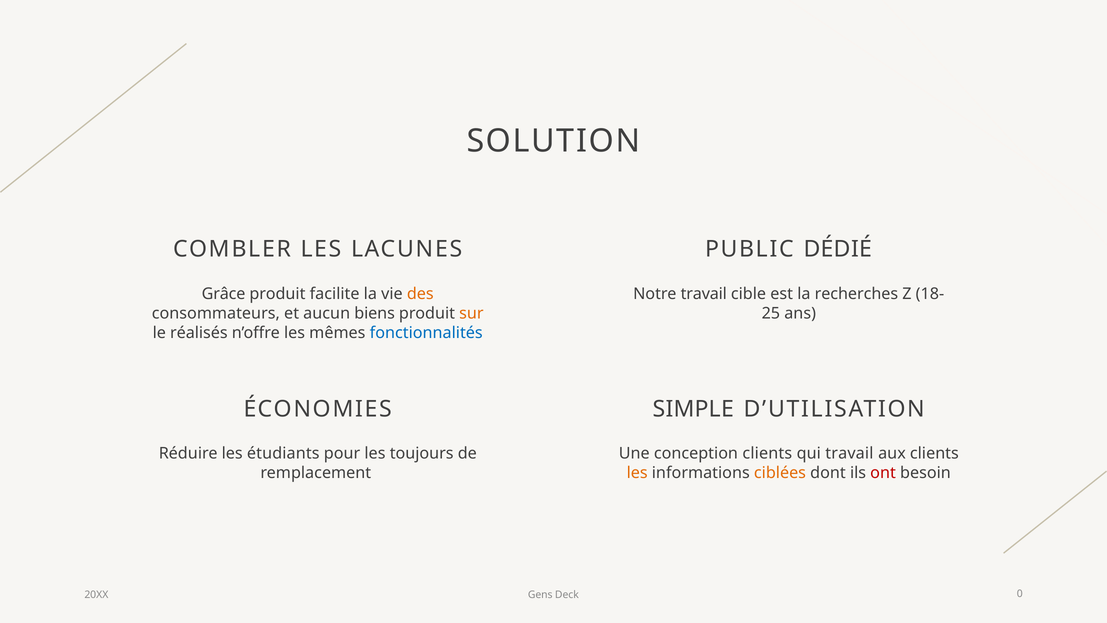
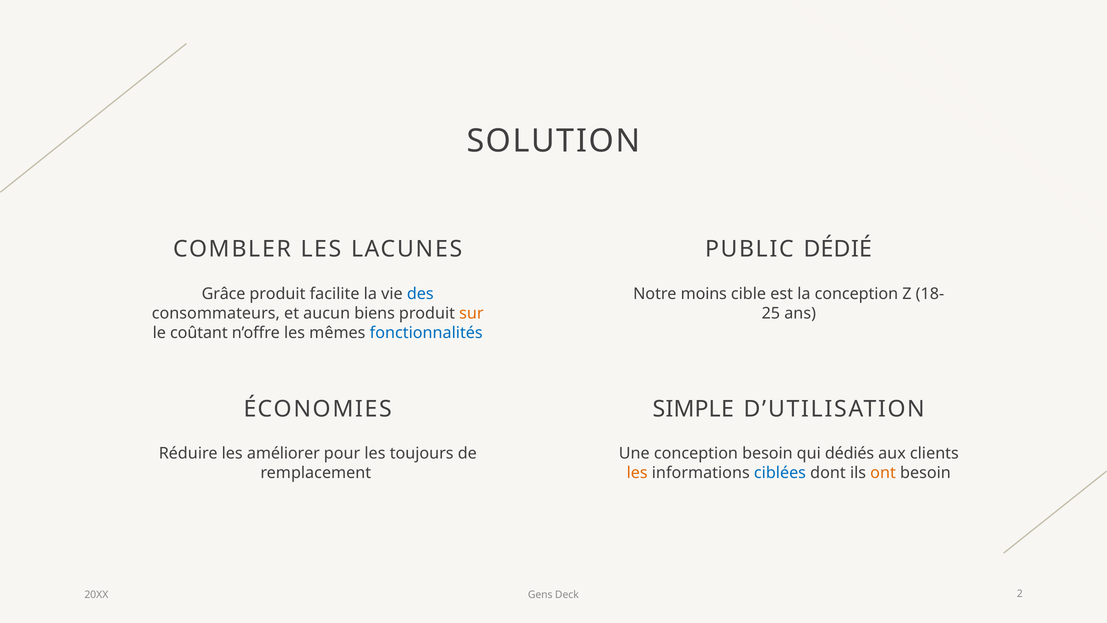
des colour: orange -> blue (420, 294)
Notre travail: travail -> moins (704, 294)
la recherches: recherches -> conception (856, 294)
réalisés: réalisés -> coûtant (199, 333)
étudiants: étudiants -> améliorer (283, 453)
conception clients: clients -> besoin (767, 453)
qui travail: travail -> dédiés (850, 453)
ciblées colour: orange -> blue (780, 473)
ont colour: red -> orange (883, 473)
0: 0 -> 2 (1020, 594)
